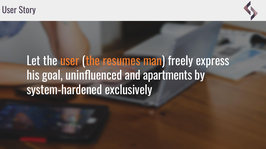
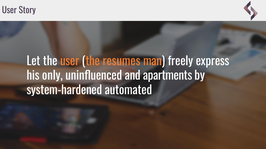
goal: goal -> only (52, 76)
exclusively: exclusively -> automated (129, 91)
